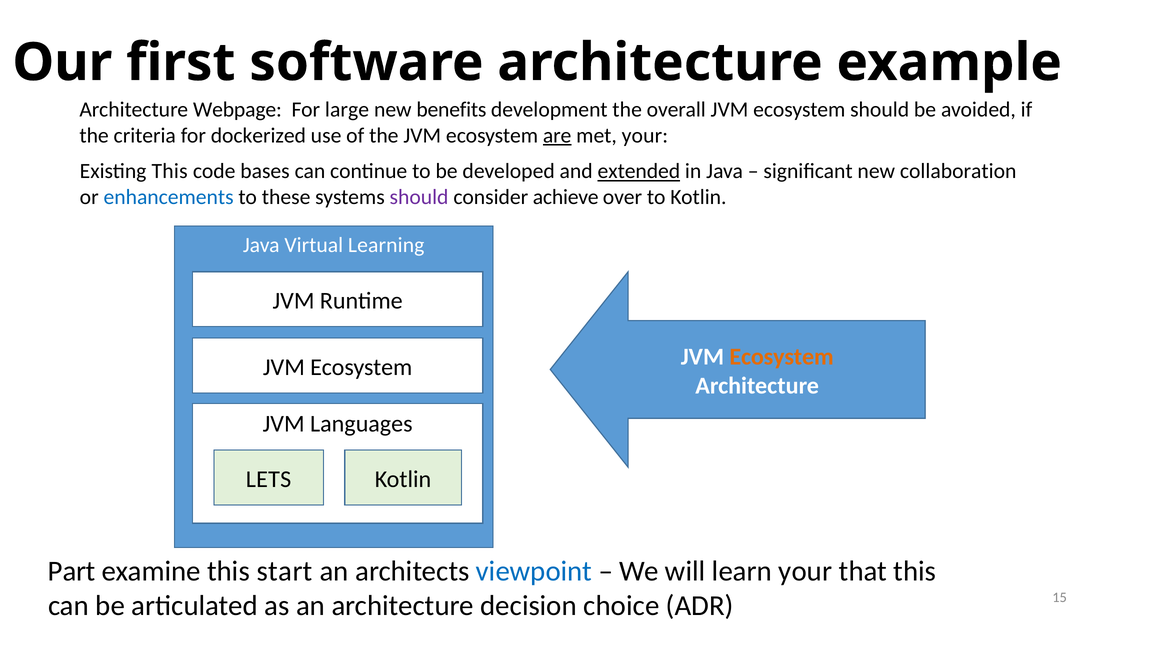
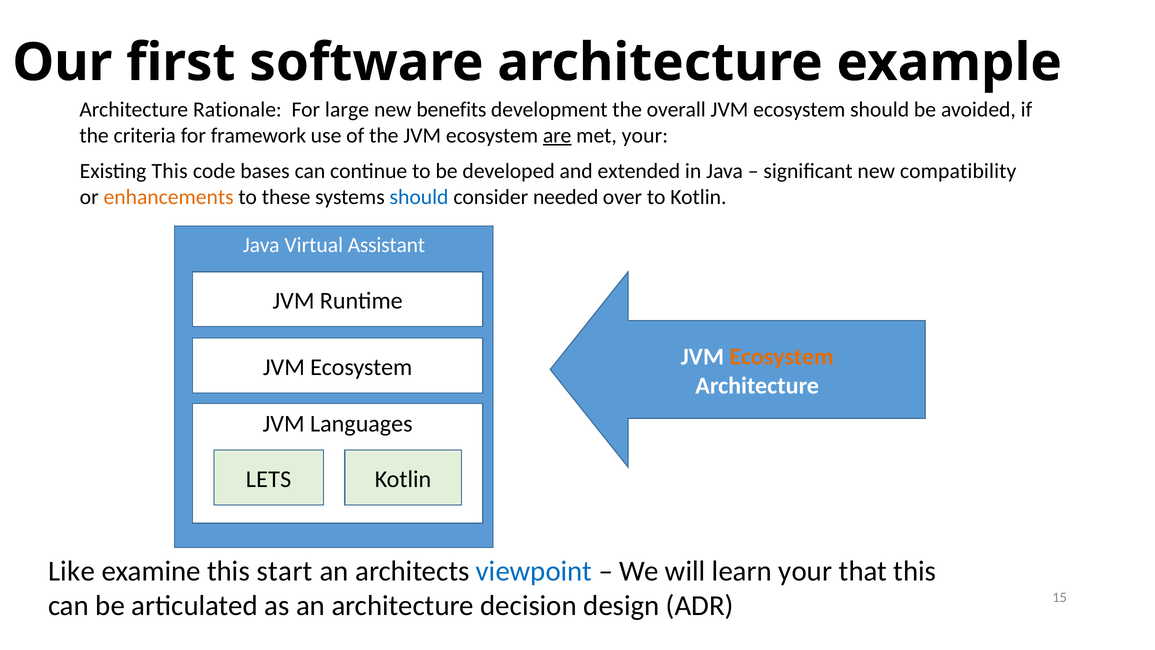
Webpage: Webpage -> Rationale (237, 109)
dockerized: dockerized -> framework (258, 135)
extended underline: present -> none (639, 171)
collaboration: collaboration -> compatibility (958, 171)
enhancements colour: blue -> orange (169, 197)
should colour: purple -> blue (419, 197)
achieve: achieve -> needed (566, 197)
Learning: Learning -> Assistant (386, 245)
Part: Part -> Like (71, 571)
choice: choice -> design (621, 606)
